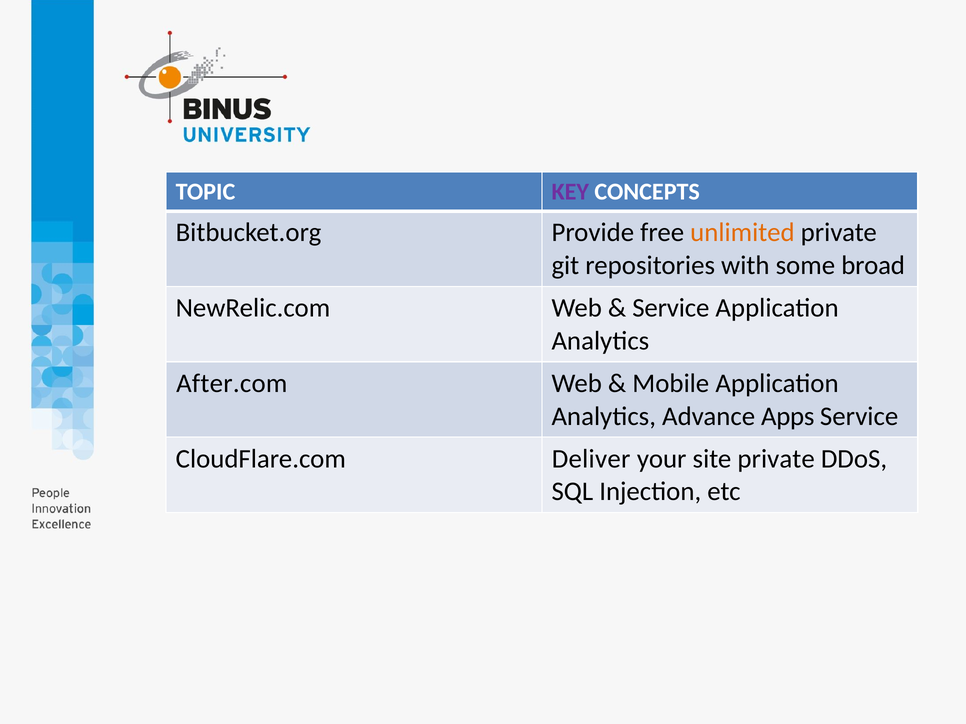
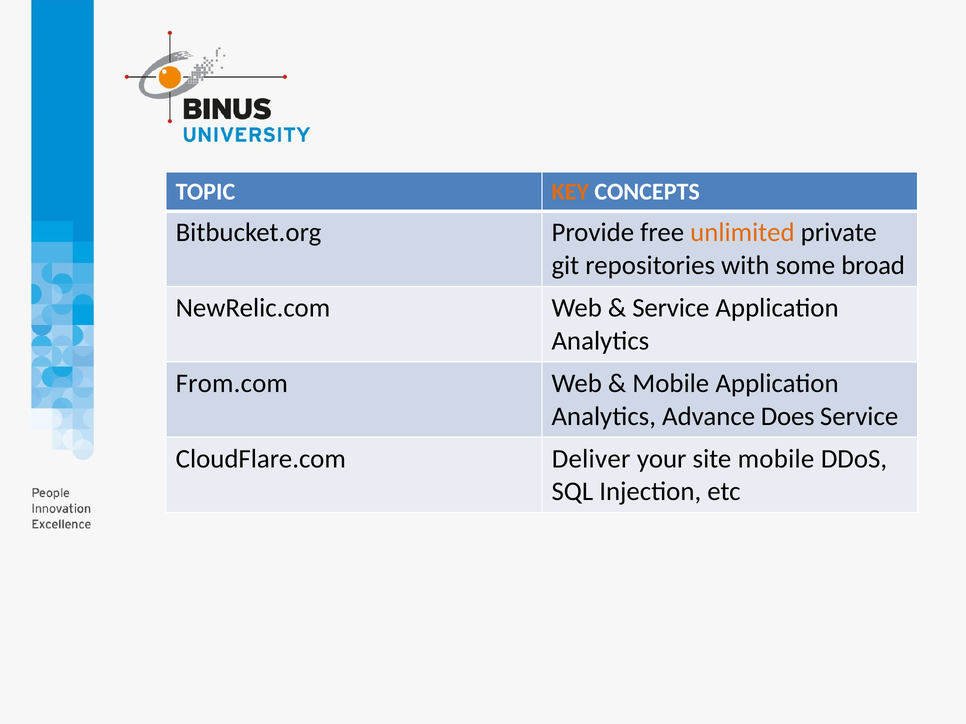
KEY colour: purple -> orange (570, 192)
After.com: After.com -> From.com (232, 384)
Apps: Apps -> Does (788, 416)
site private: private -> mobile (776, 459)
